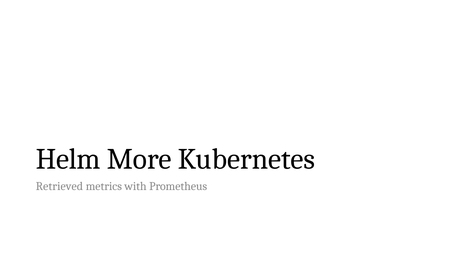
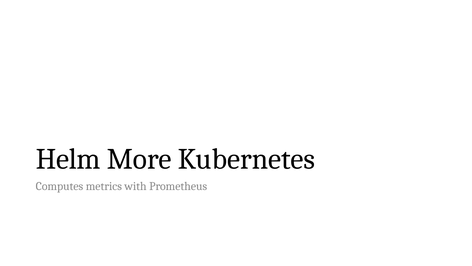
Retrieved: Retrieved -> Computes (59, 186)
